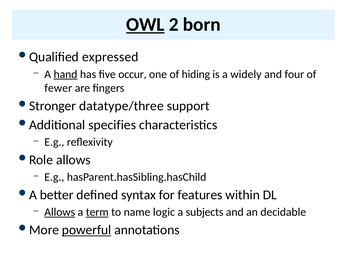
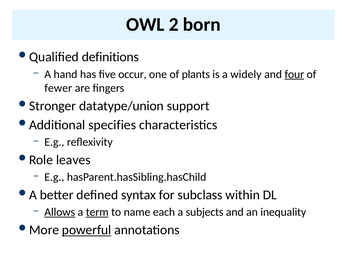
OWL underline: present -> none (145, 25)
expressed: expressed -> definitions (110, 57)
hand underline: present -> none (66, 74)
hiding: hiding -> plants (196, 74)
four underline: none -> present (294, 74)
datatype/three: datatype/three -> datatype/union (121, 106)
allows: allows -> leaves (73, 160)
features: features -> subclass (200, 195)
logic: logic -> each (164, 212)
decidable: decidable -> inequality (283, 212)
